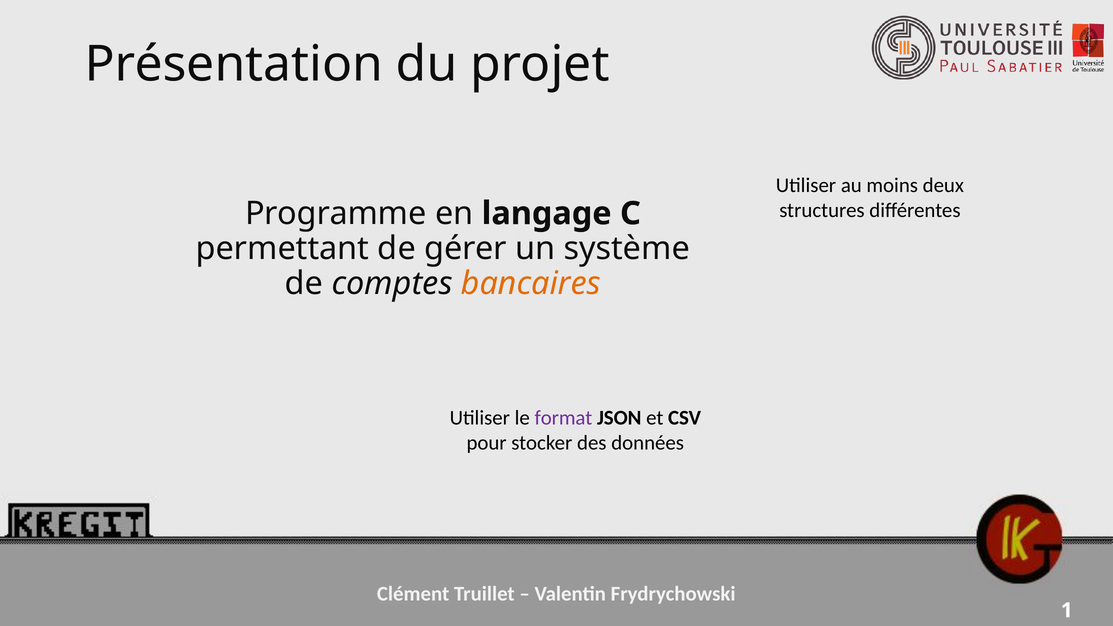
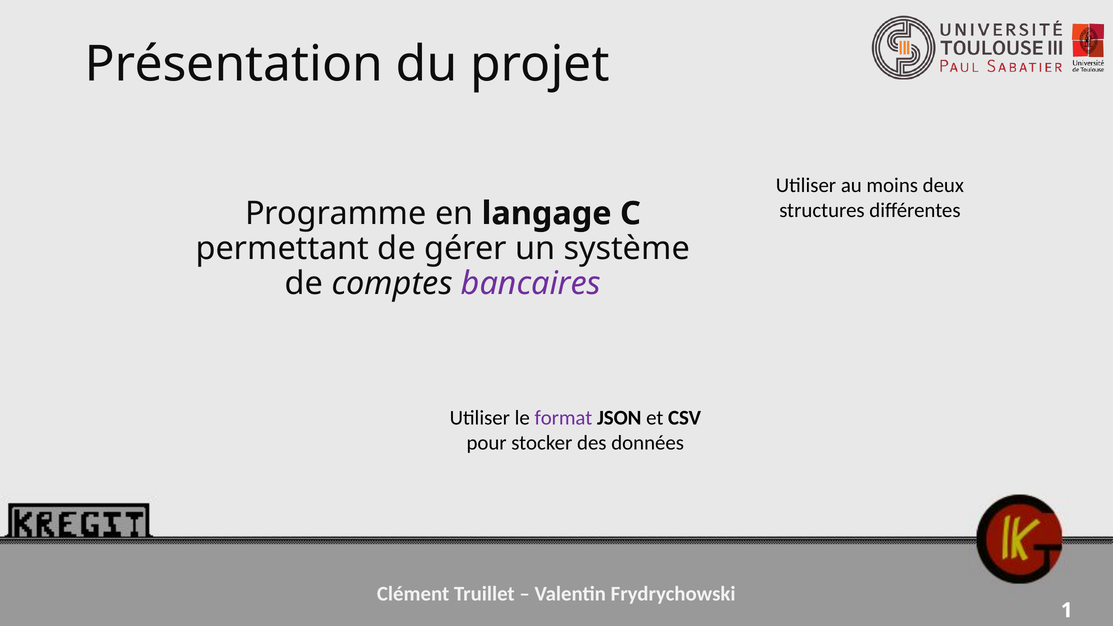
bancaires colour: orange -> purple (531, 284)
